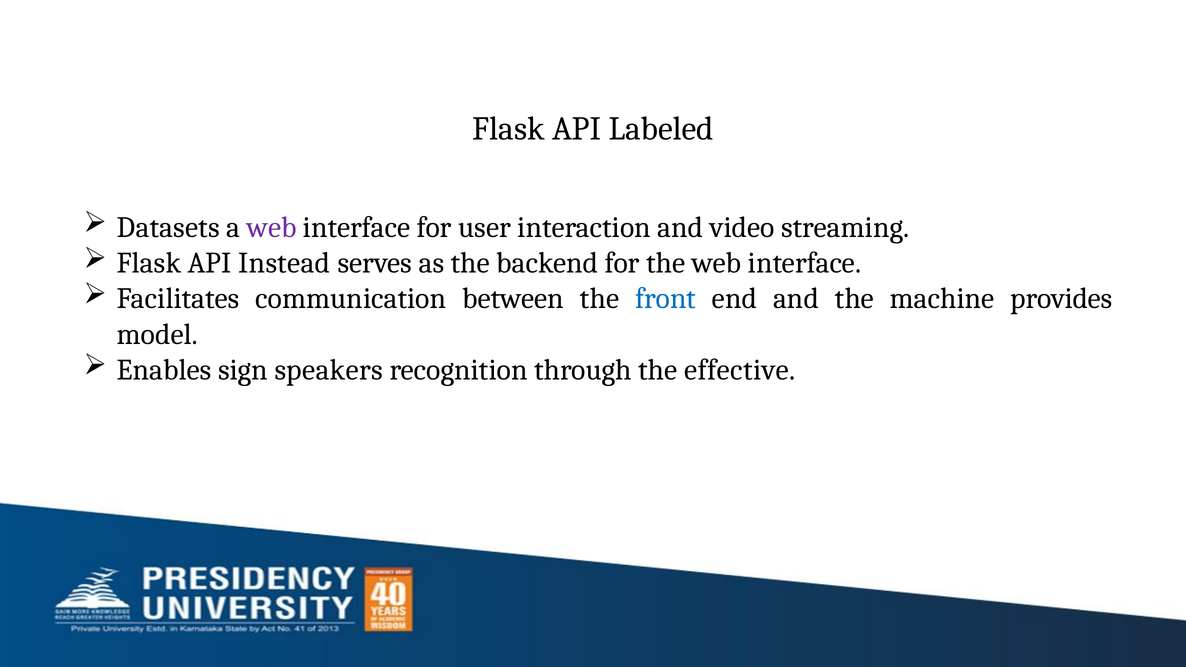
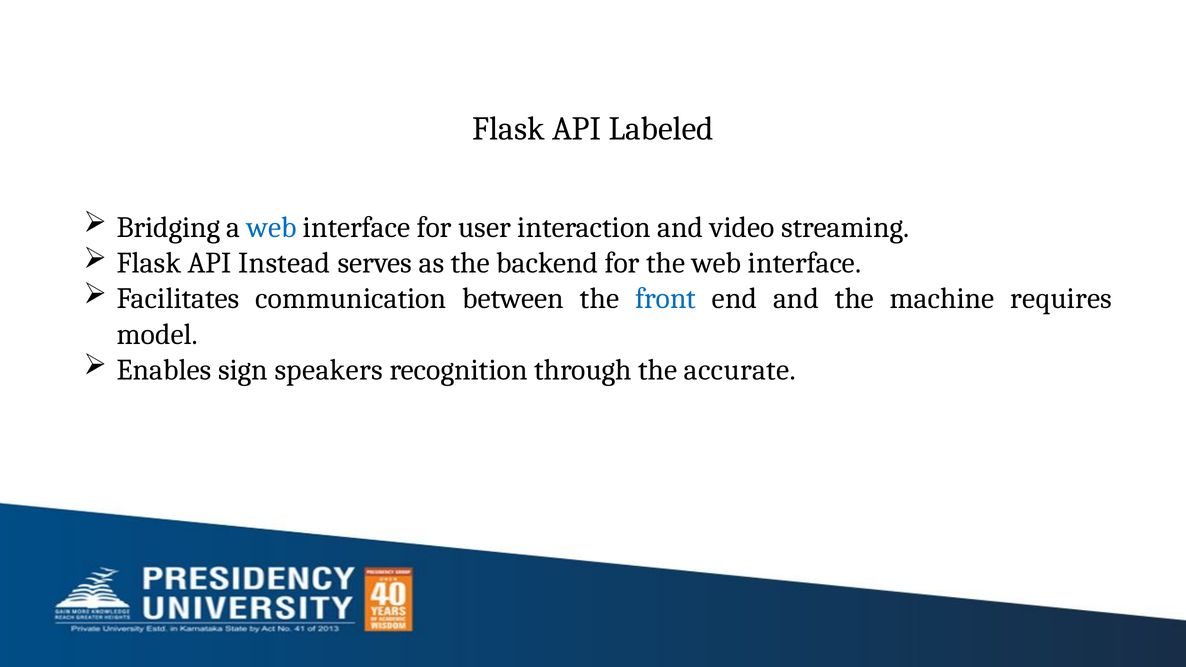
Datasets: Datasets -> Bridging (169, 228)
web colour: purple -> blue (272, 228)
provides: provides -> requires (1061, 299)
effective: effective -> accurate (740, 370)
